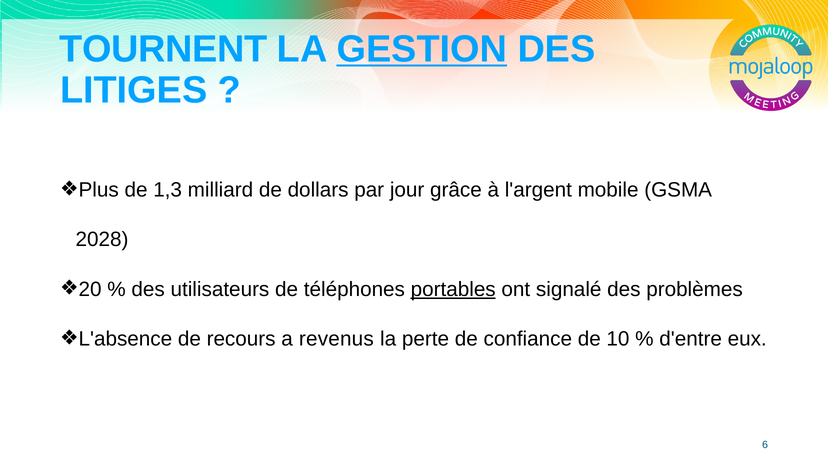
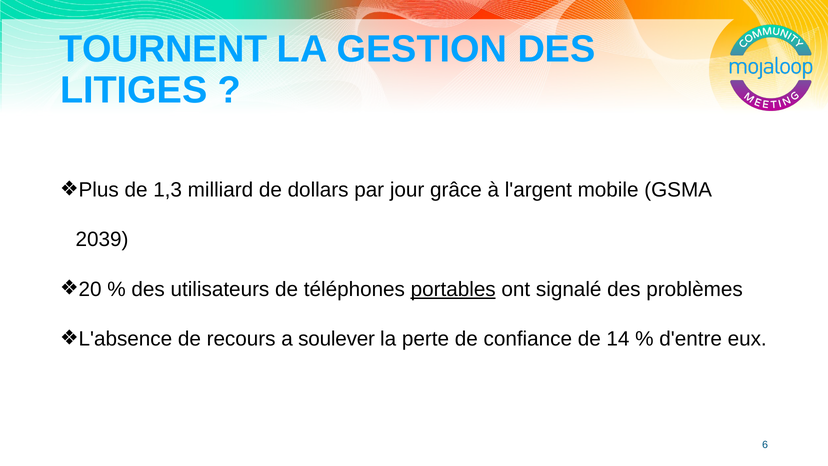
GESTION underline: present -> none (422, 49)
2028: 2028 -> 2039 (102, 239)
revenus: revenus -> soulever (337, 339)
10: 10 -> 14 (618, 339)
